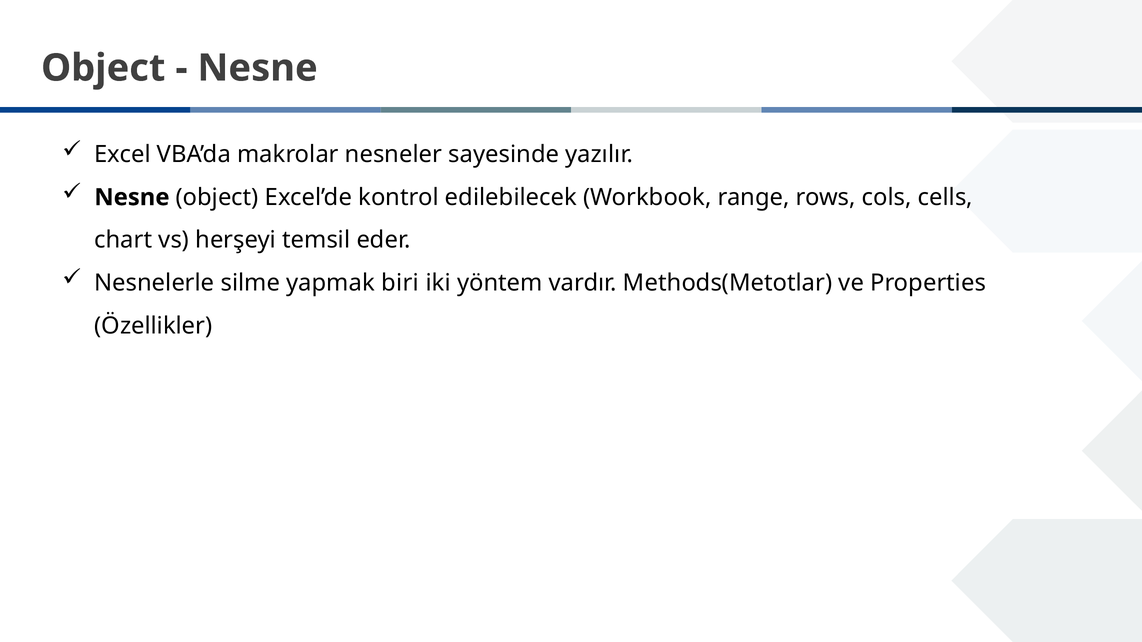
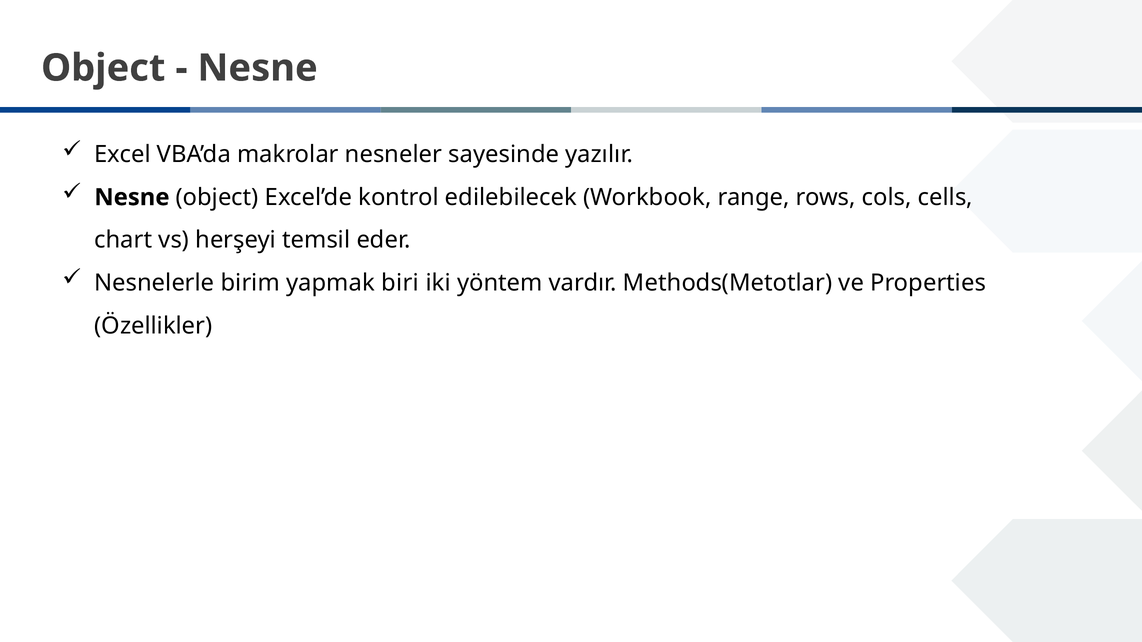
silme: silme -> birim (250, 283)
